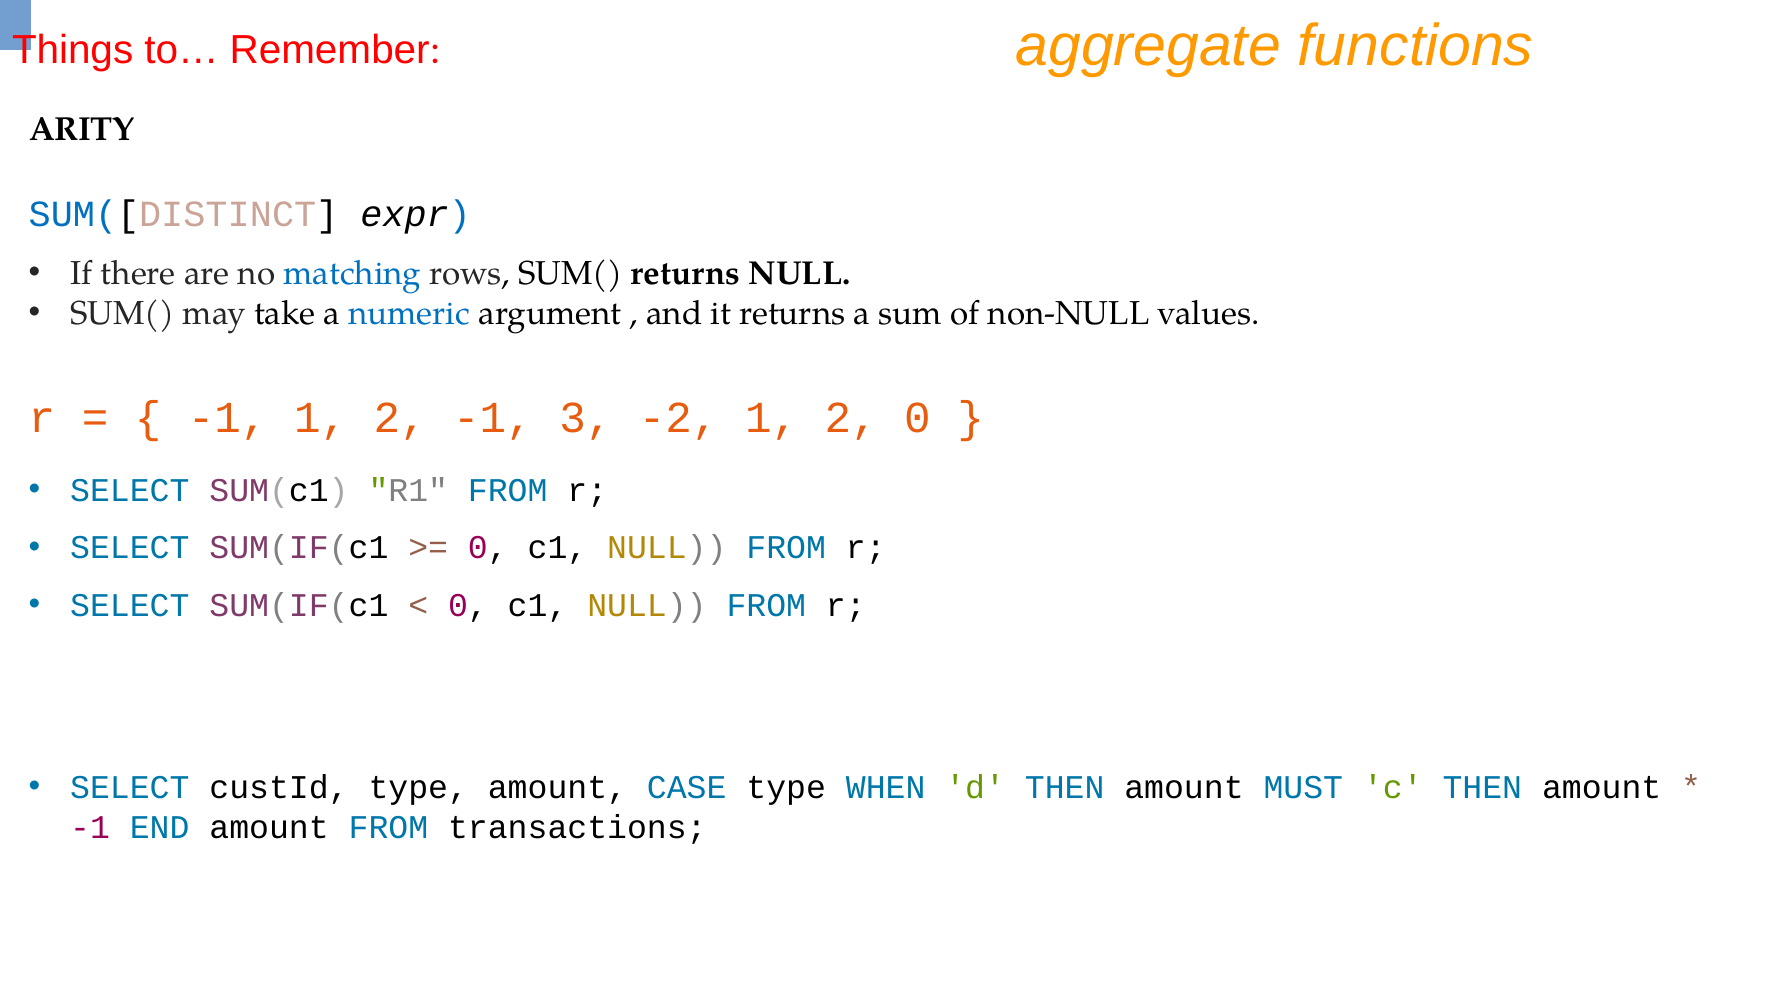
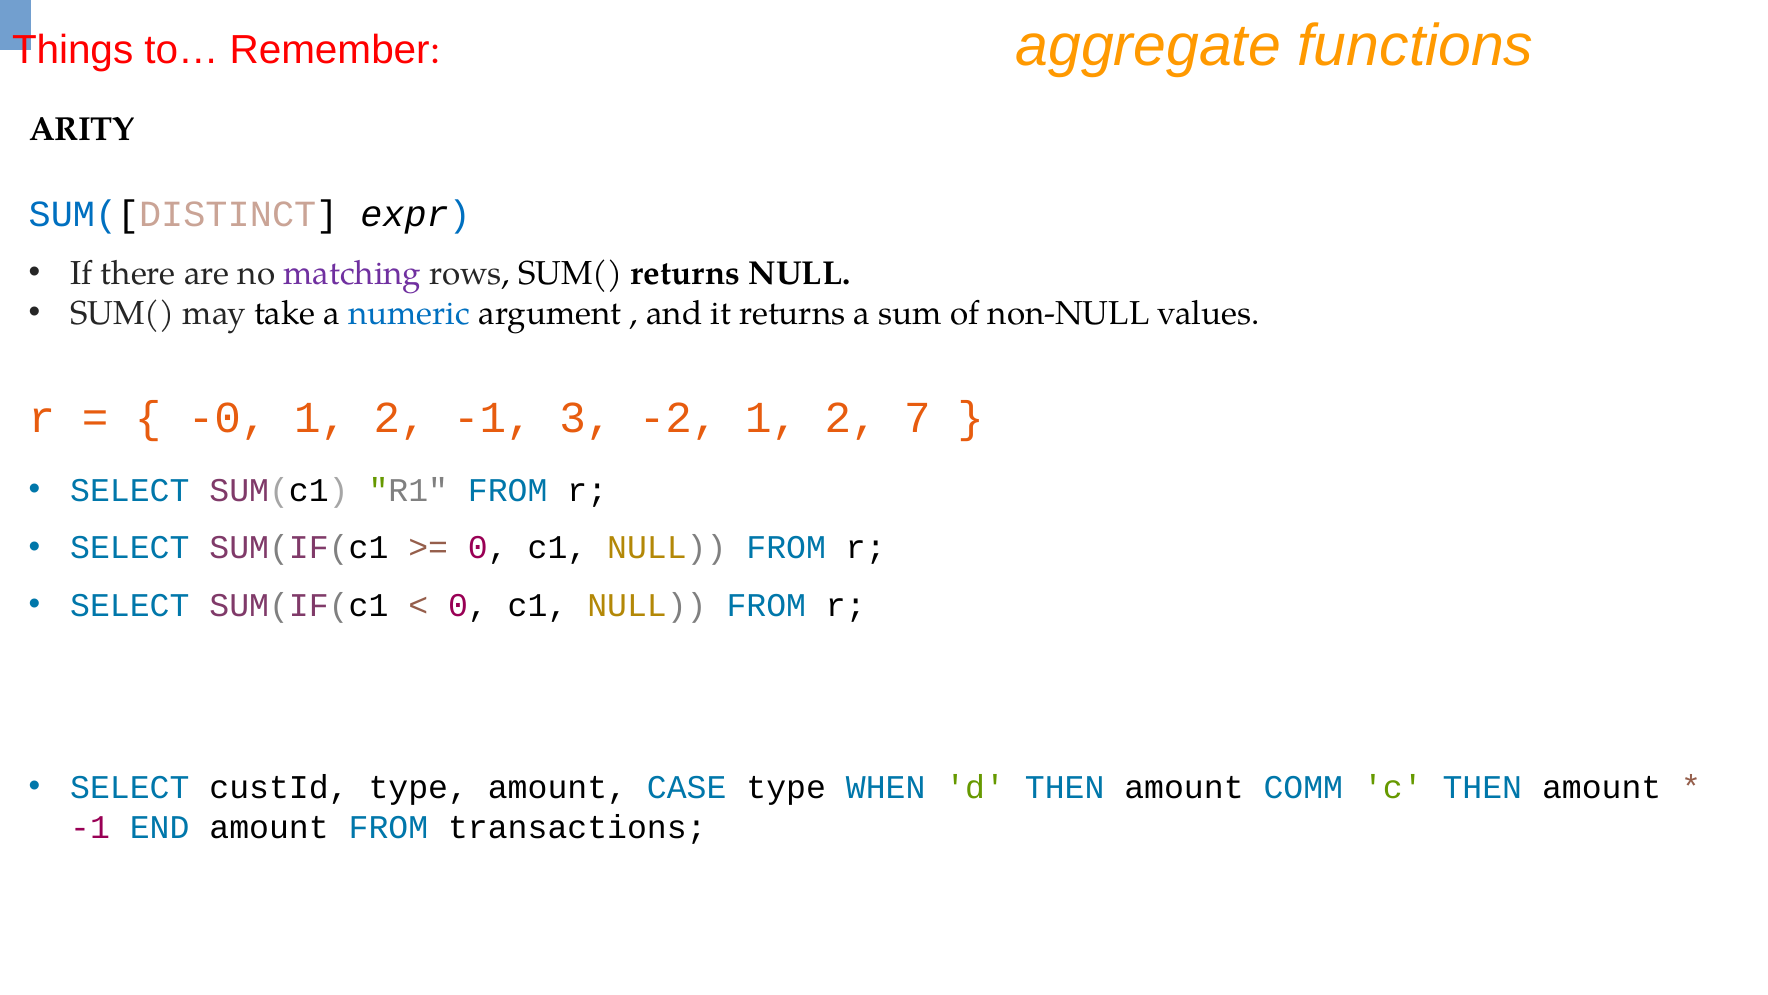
matching colour: blue -> purple (352, 273)
-1: -1 -> -0 (228, 418)
2 0: 0 -> 7 (917, 418)
MUST: MUST -> COMM (1303, 787)
